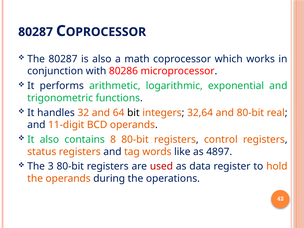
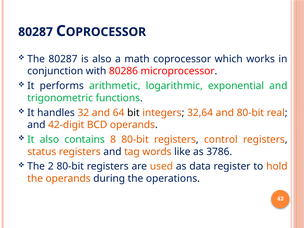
11-digit: 11-digit -> 42-digit (66, 125)
4897: 4897 -> 3786 (219, 152)
3: 3 -> 2 (51, 166)
used colour: red -> orange (161, 166)
